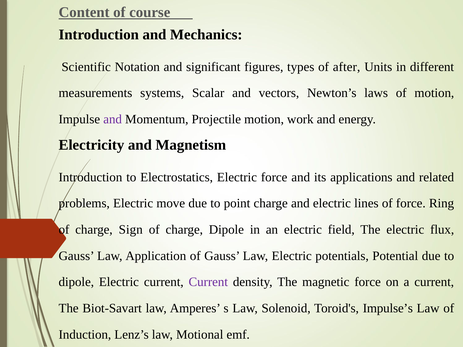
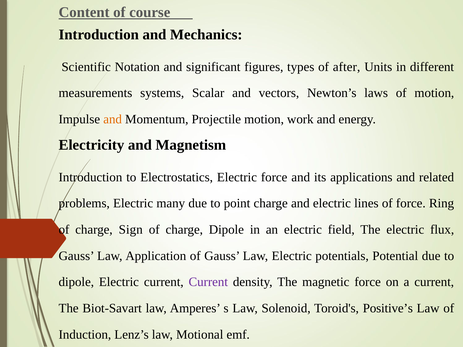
and colour: purple -> orange (113, 119)
move: move -> many (171, 204)
Impulse’s: Impulse’s -> Positive’s (388, 308)
